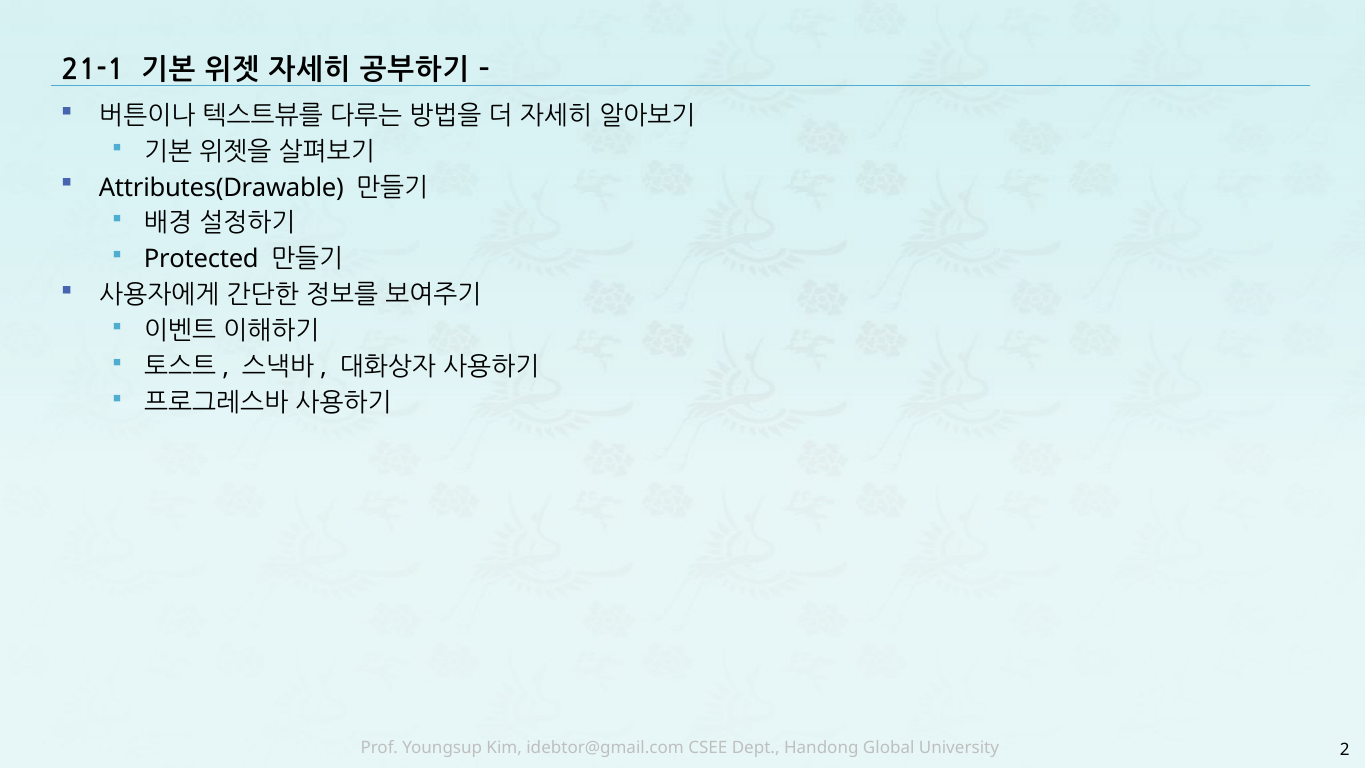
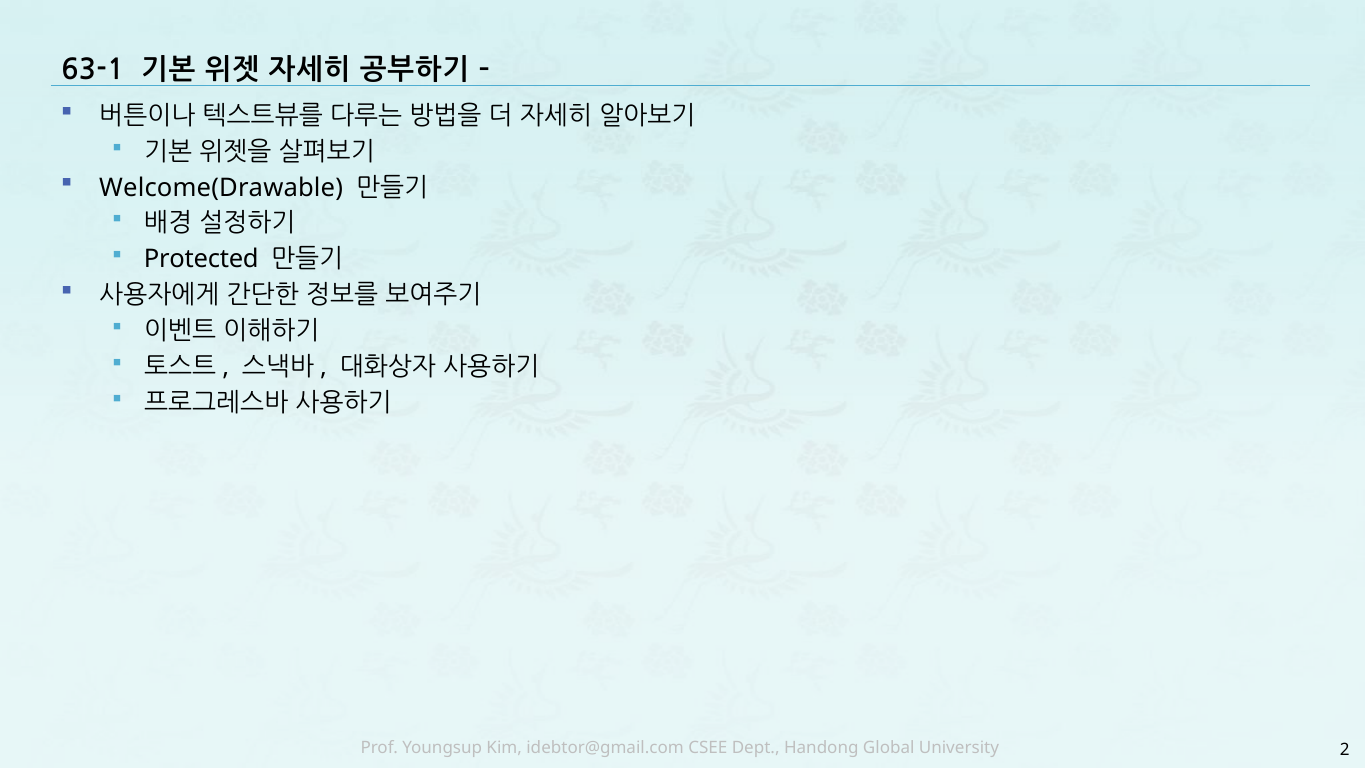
21-1: 21-1 -> 63-1 (93, 70)
Attributes(Drawable: Attributes(Drawable -> Welcome(Drawable (221, 188)
